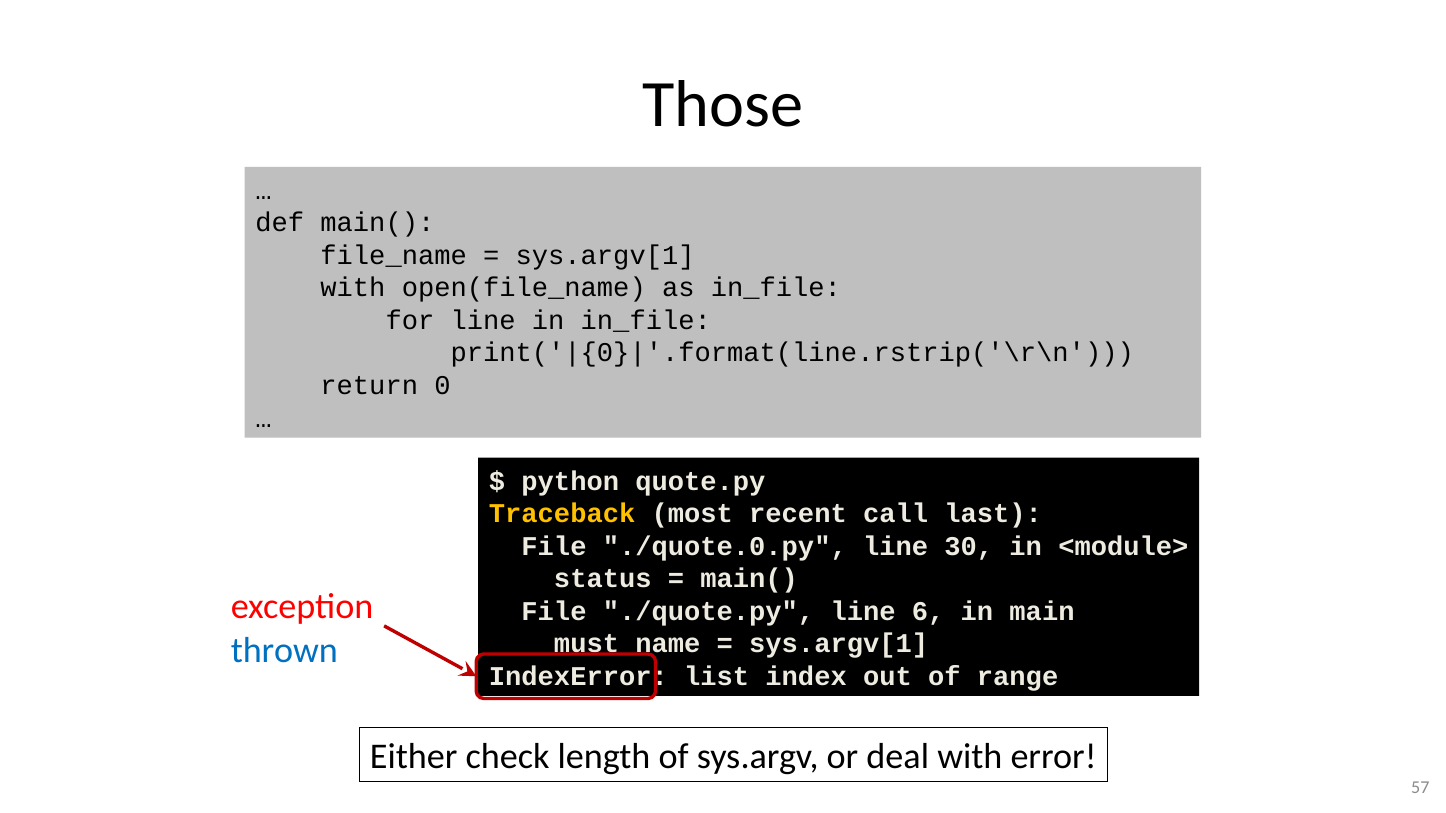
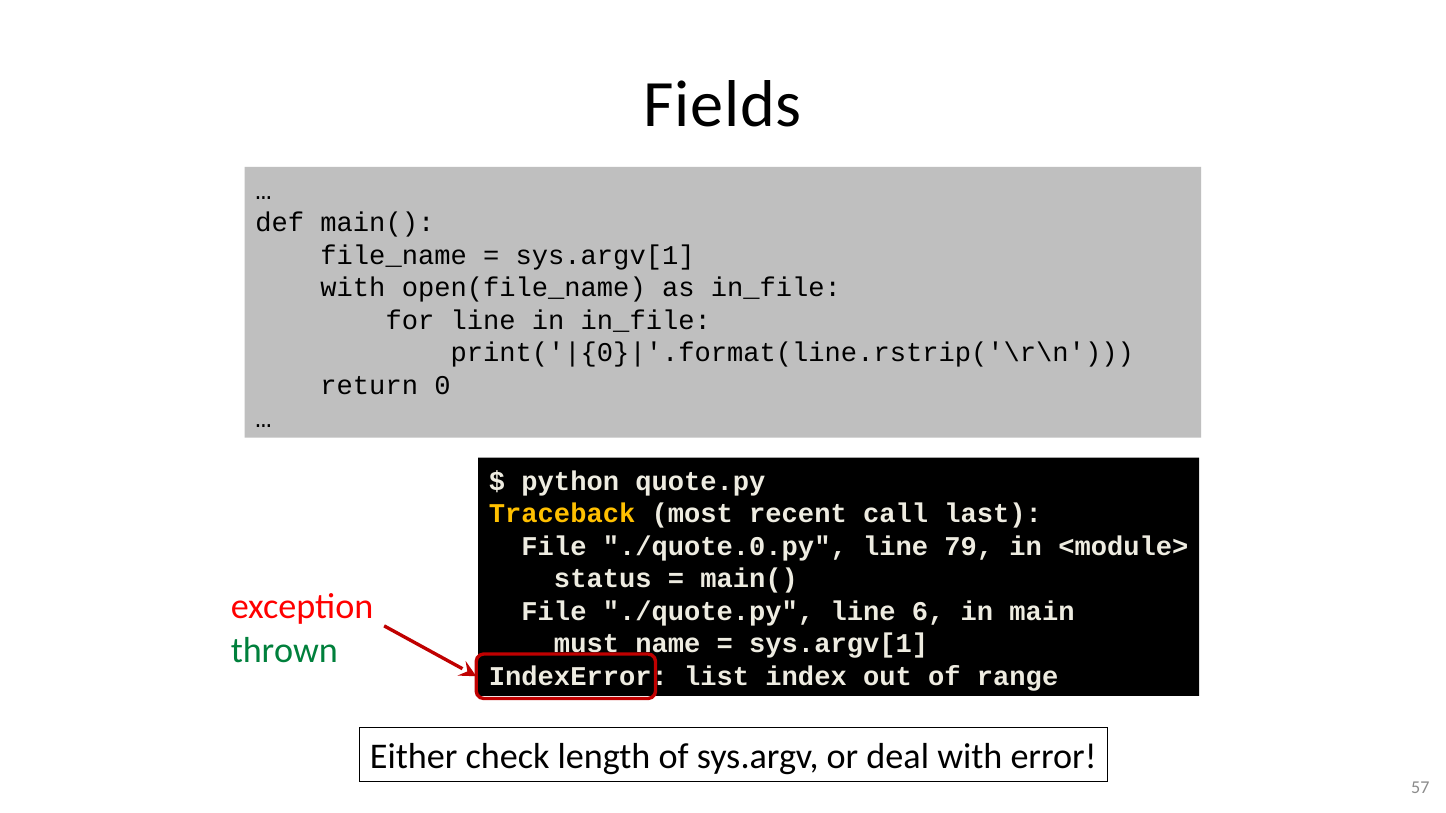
Those: Those -> Fields (723, 105)
30: 30 -> 79 (969, 546)
thrown colour: blue -> green (284, 650)
